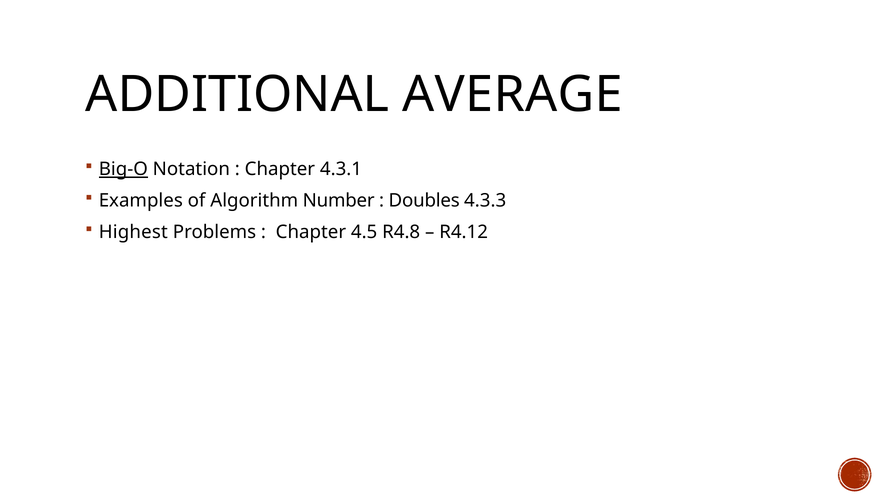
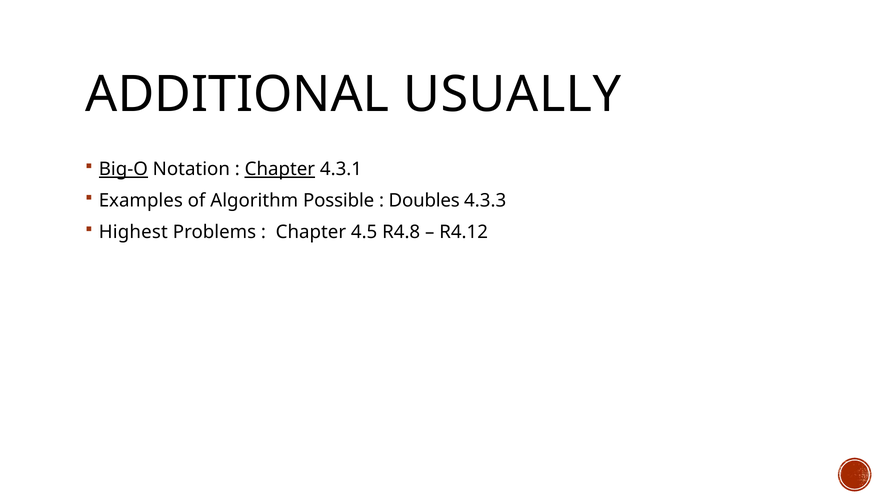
AVERAGE: AVERAGE -> USUALLY (512, 94)
Chapter underline: none -> present (280, 169)
Number: Number -> Possible (339, 201)
